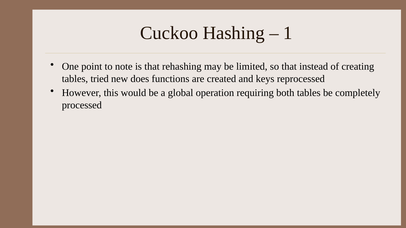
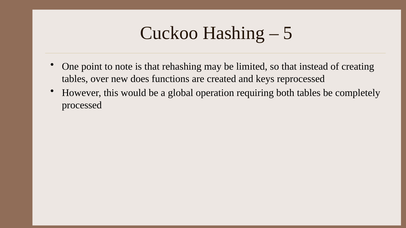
1: 1 -> 5 (288, 33)
tried: tried -> over (100, 79)
